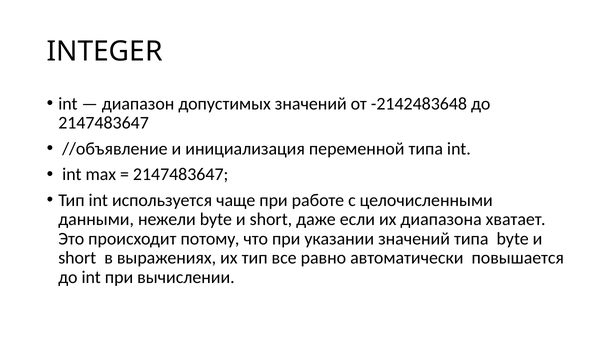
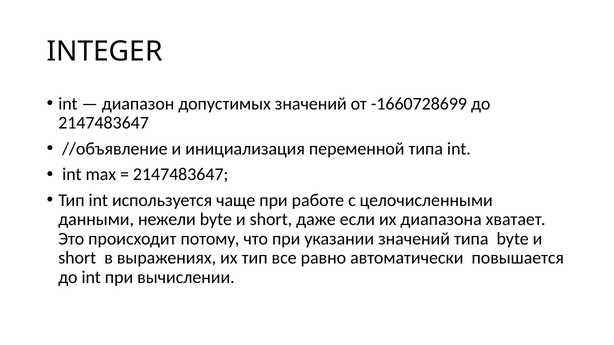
-2142483648: -2142483648 -> -1660728699 (419, 104)
